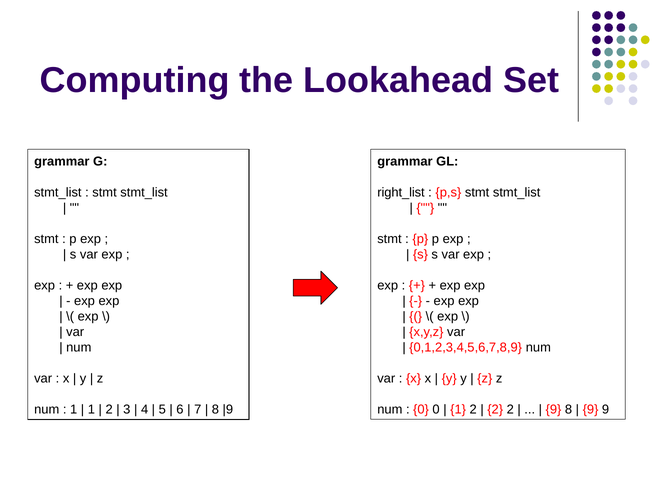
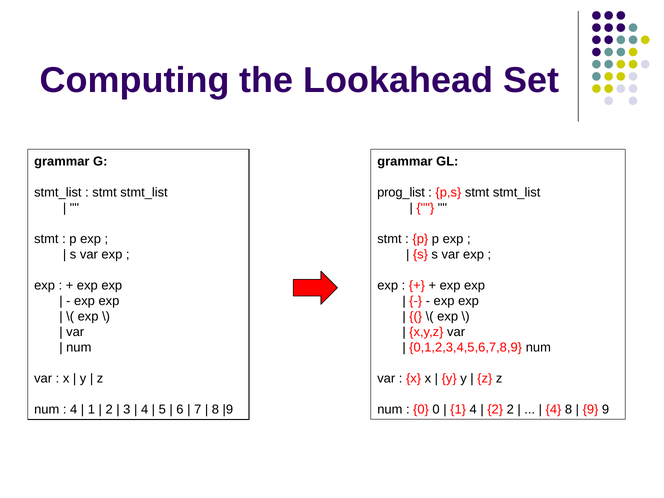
right_list: right_list -> prog_list (401, 192)
1: 1 -> 4 (74, 409)
1 2: 2 -> 4 (473, 409)
9: 9 -> 4 (553, 409)
